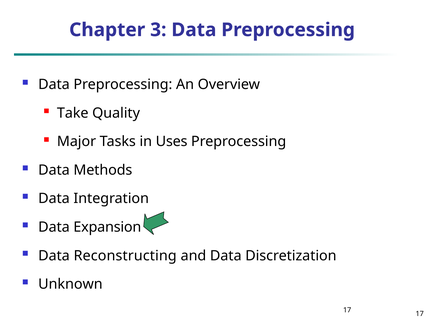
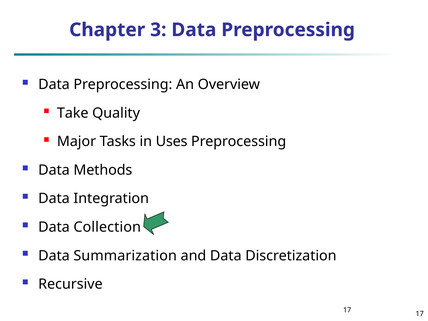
Expansion: Expansion -> Collection (107, 227)
Reconstructing: Reconstructing -> Summarization (125, 256)
Unknown: Unknown -> Recursive (70, 284)
